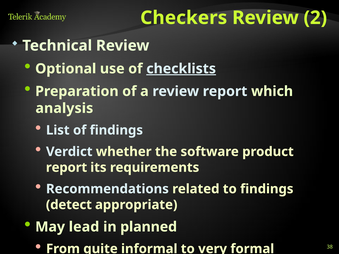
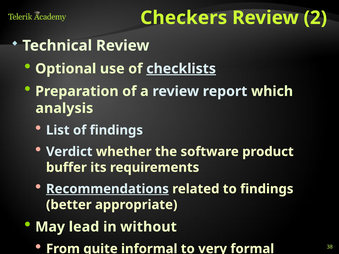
report: report -> buffer (66, 168)
Recommendations underline: none -> present (107, 189)
detect: detect -> better (69, 205)
planned: planned -> without (149, 227)
